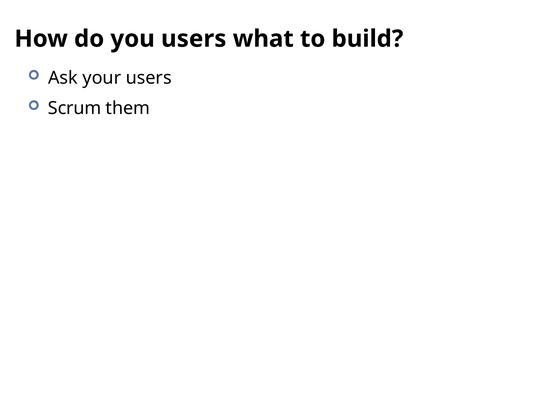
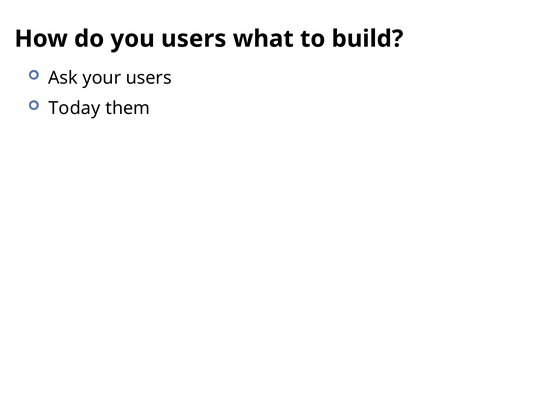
Scrum: Scrum -> Today (74, 108)
